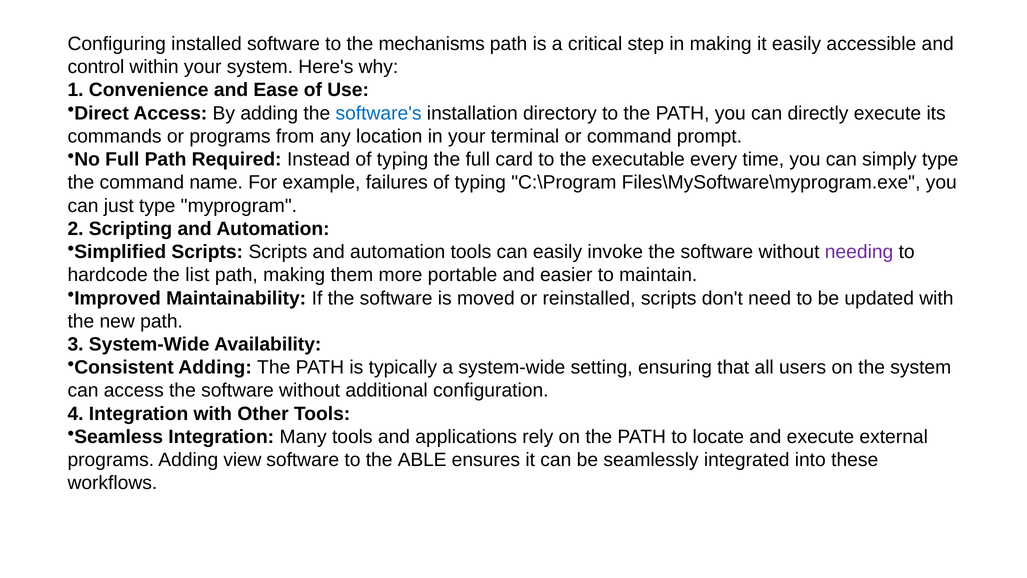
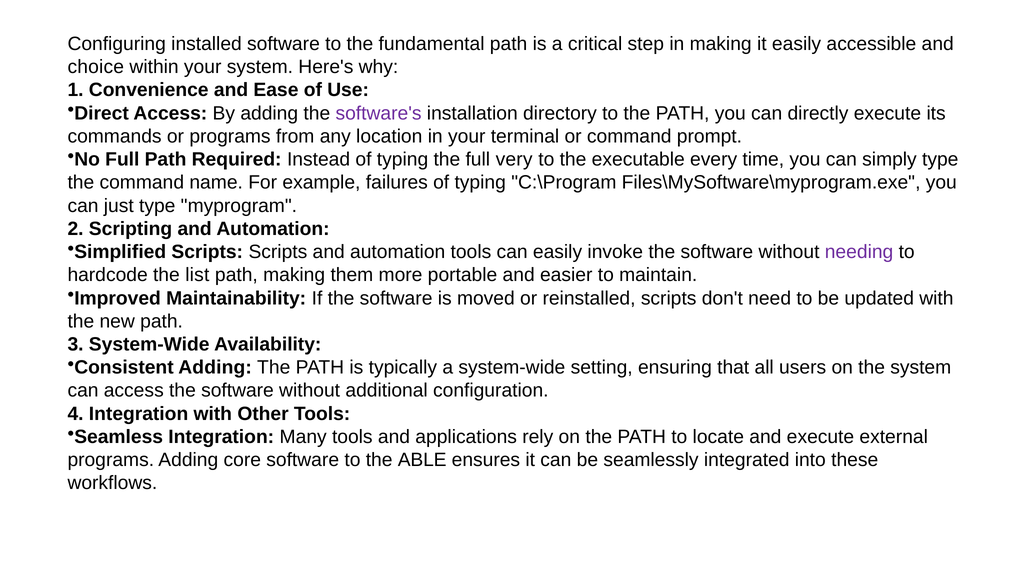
mechanisms: mechanisms -> fundamental (432, 44)
control: control -> choice (96, 67)
software's colour: blue -> purple (379, 113)
card: card -> very (514, 159)
view: view -> core (242, 460)
